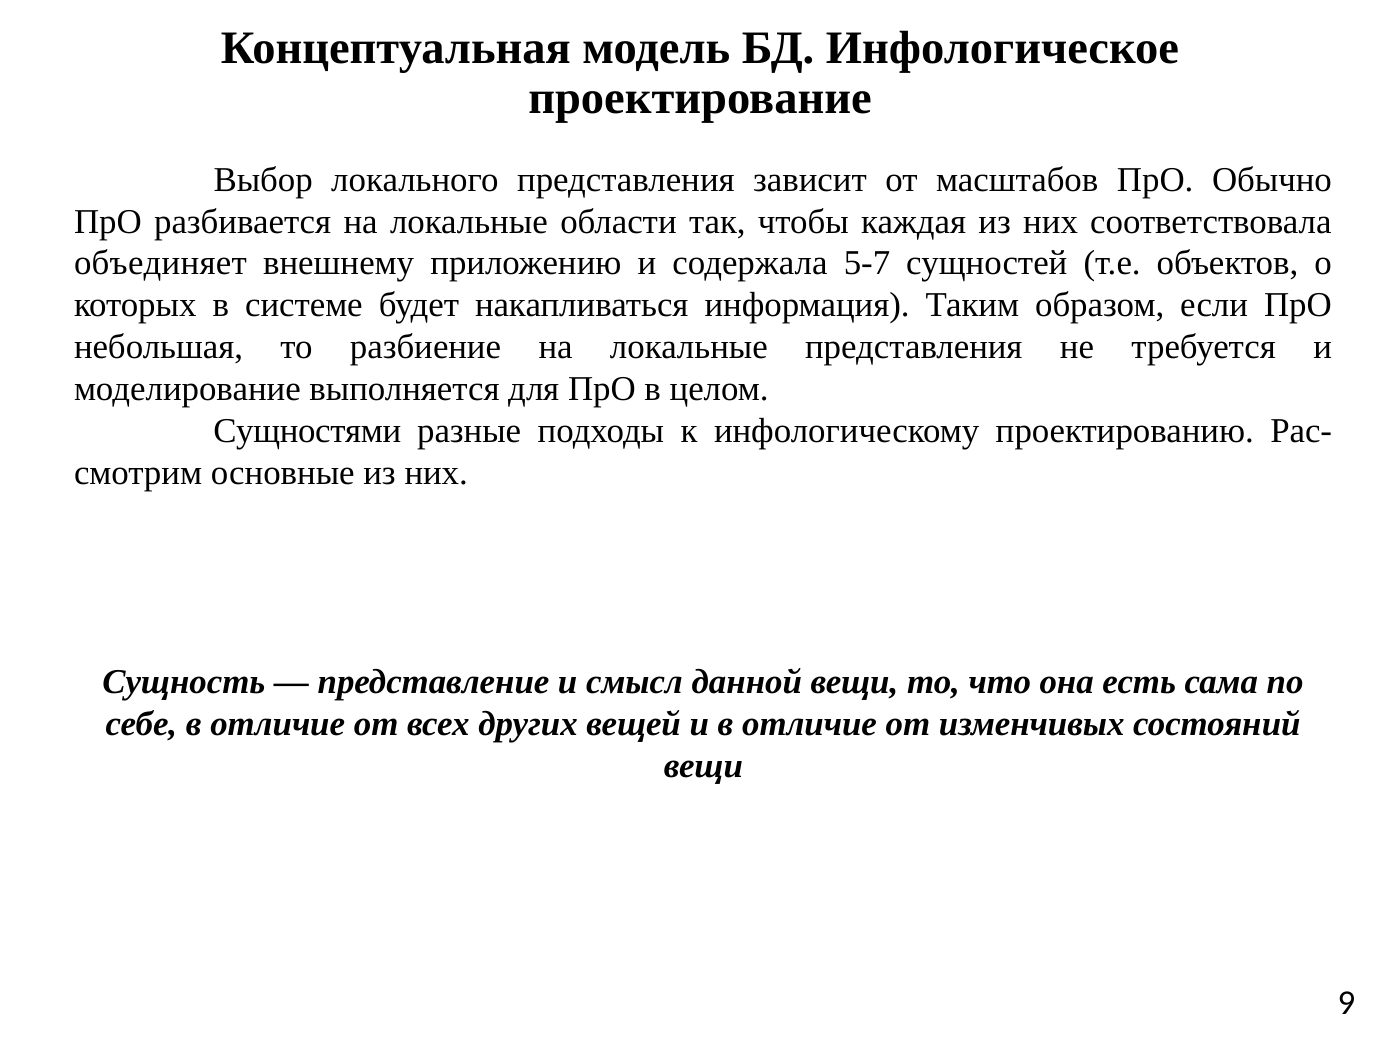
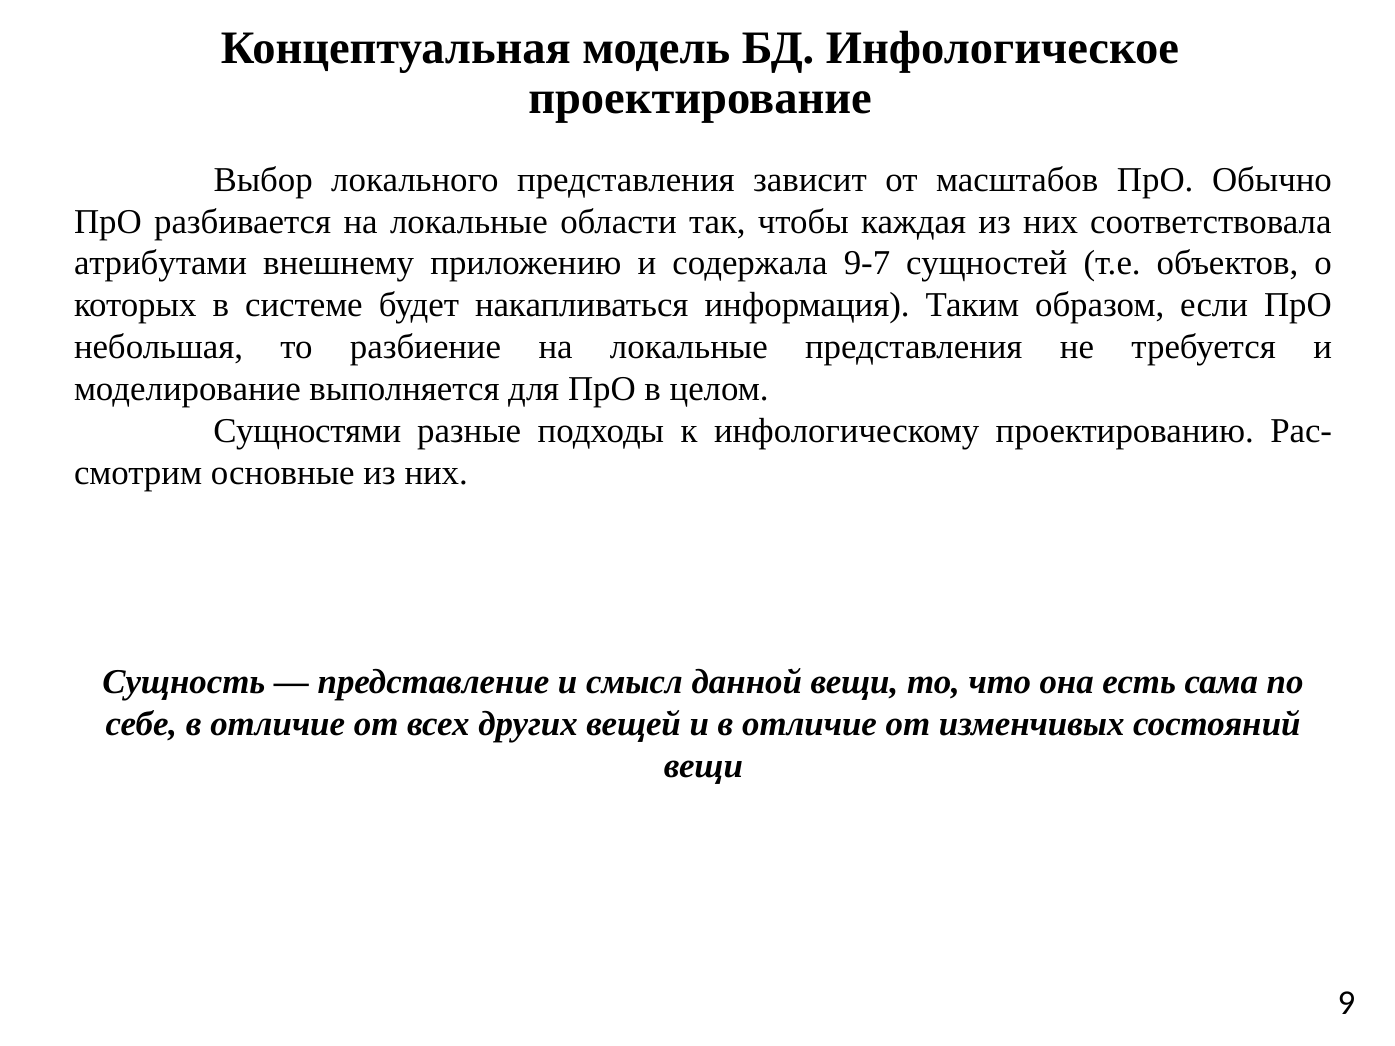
объединяет: объединяет -> атрибутами (161, 263)
5-7: 5-7 -> 9-7 (867, 263)
